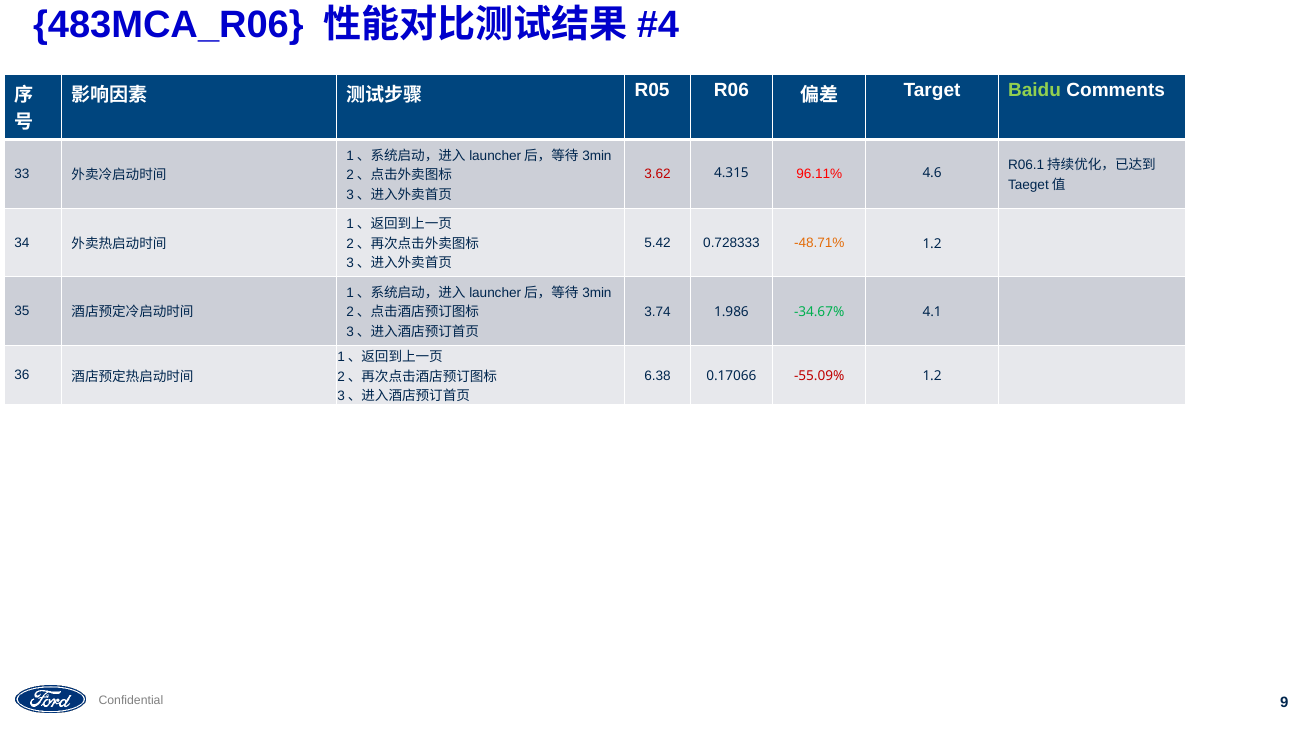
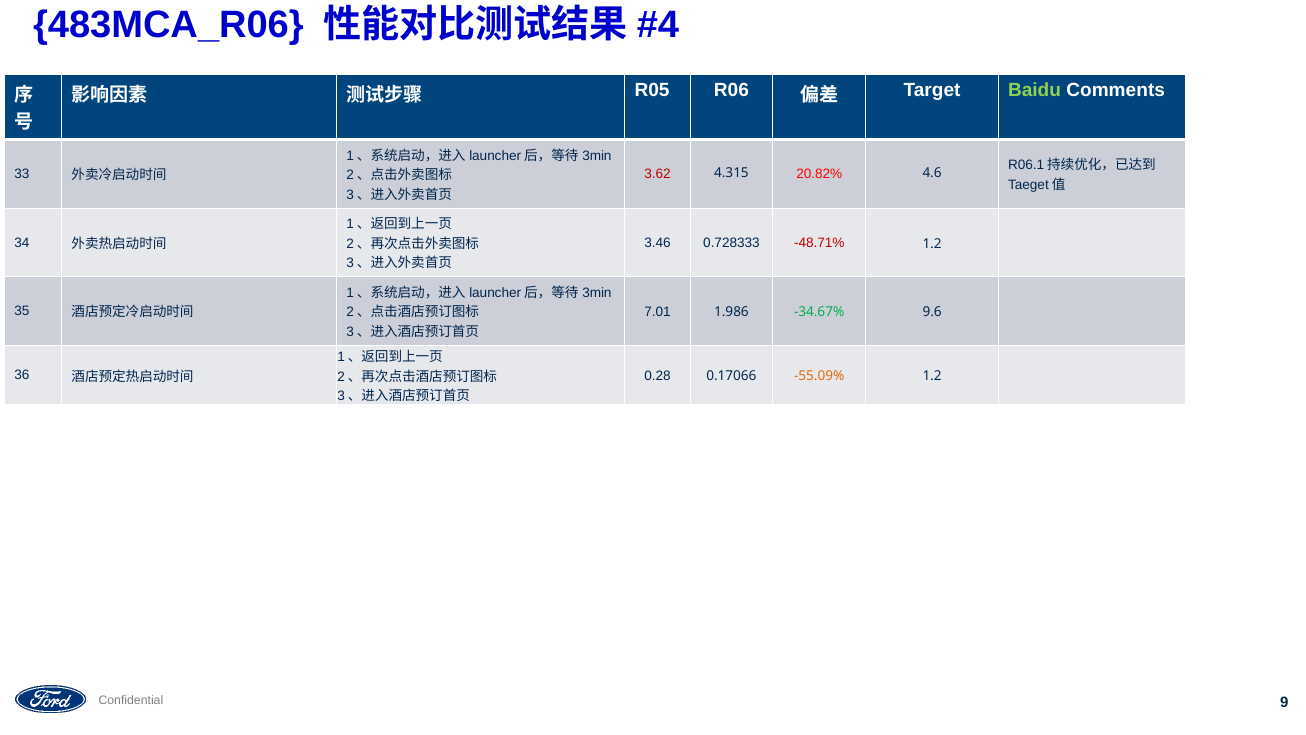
96.11%: 96.11% -> 20.82% (819, 174)
5.42: 5.42 -> 3.46 (658, 243)
-48.71% colour: orange -> red (819, 243)
3.74: 3.74 -> 7.01 (658, 311)
4.1: 4.1 -> 9.6 (932, 312)
6.38: 6.38 -> 0.28 (658, 375)
-55.09% colour: red -> orange (819, 376)
